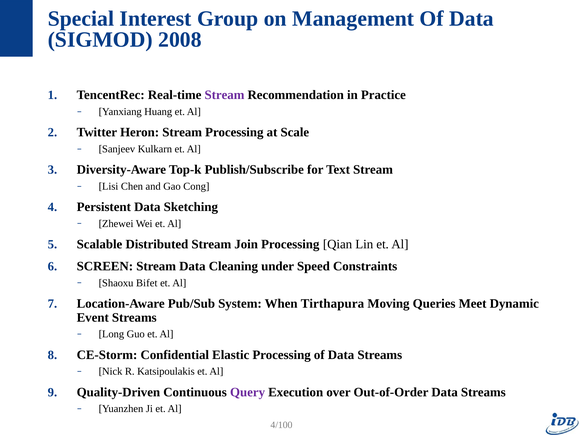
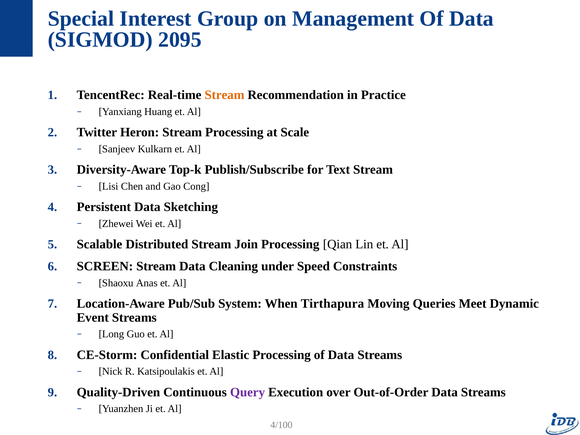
2008: 2008 -> 2095 (180, 40)
Stream colour: purple -> orange (224, 95)
Bifet: Bifet -> Anas (147, 283)
